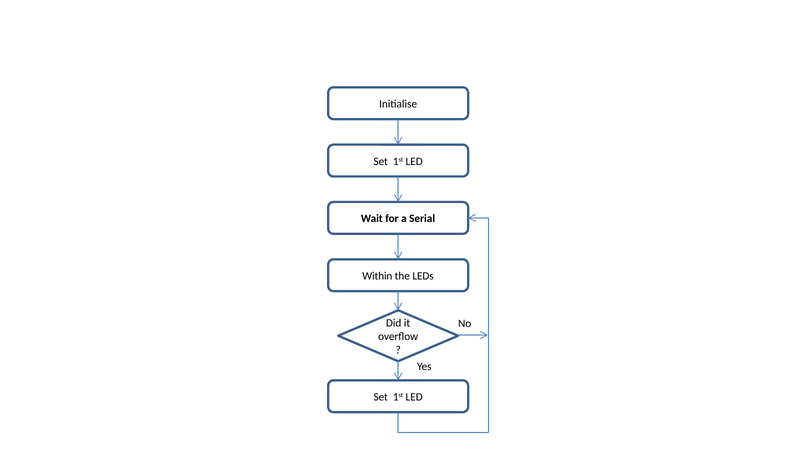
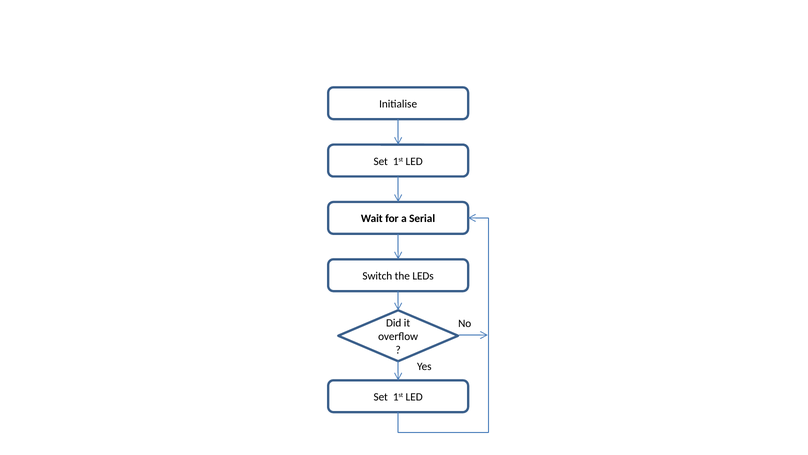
Within: Within -> Switch (377, 276)
